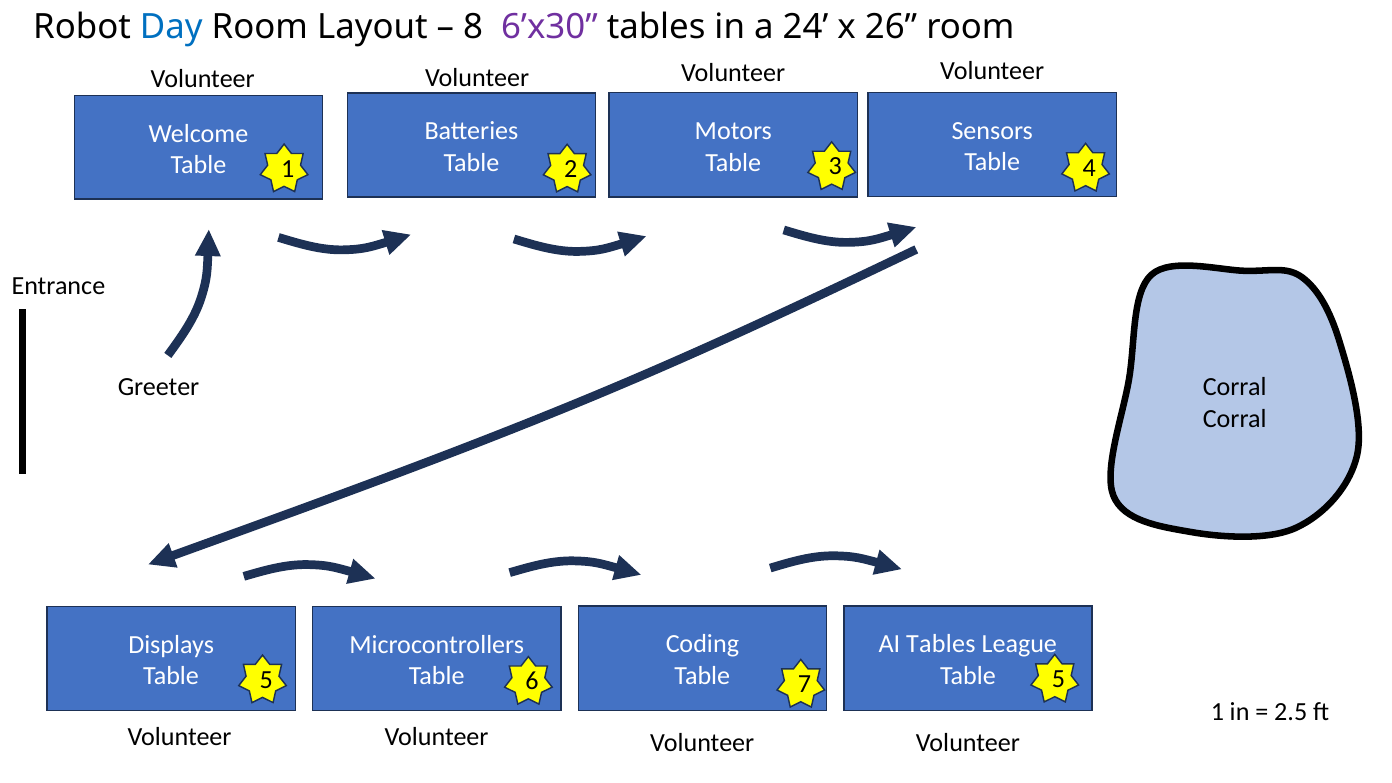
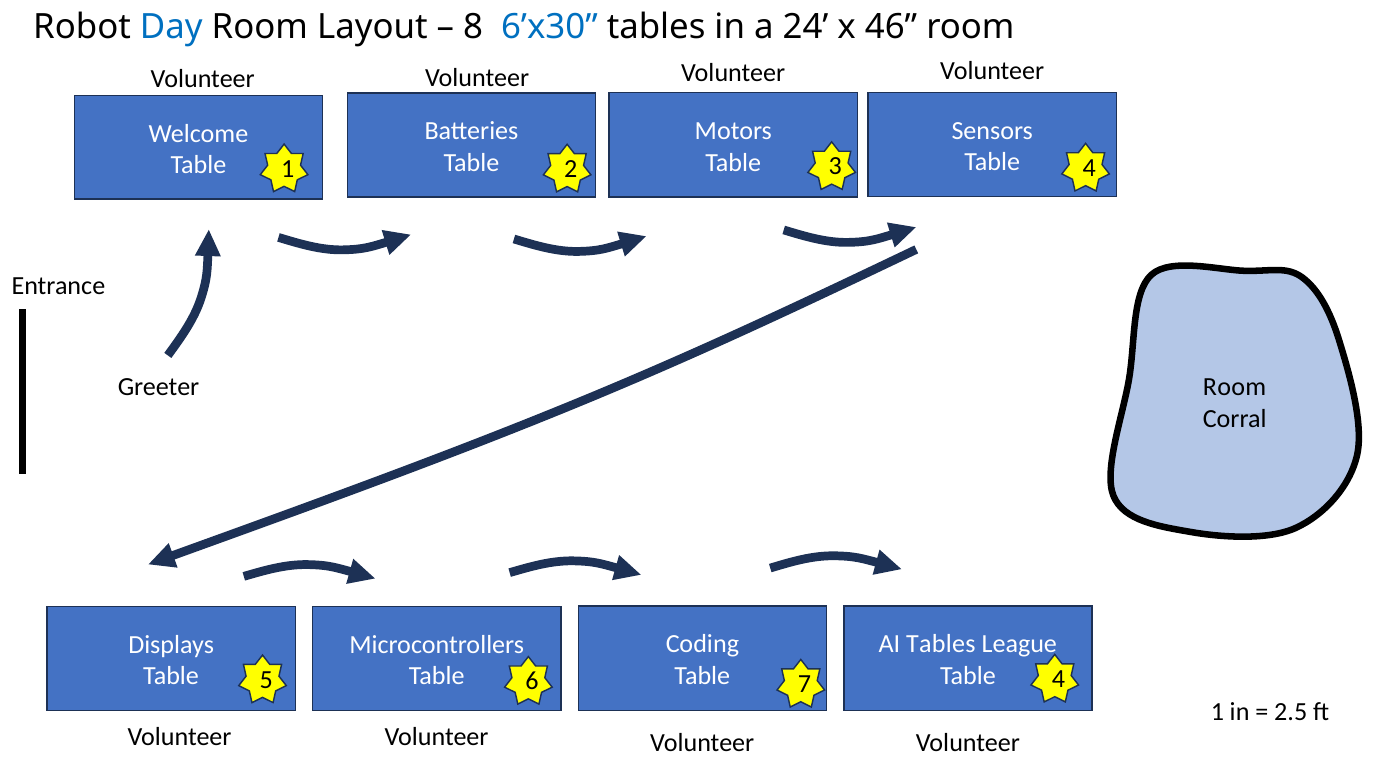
6’x30 colour: purple -> blue (549, 27)
26: 26 -> 46 (891, 27)
Corral: Corral -> Room (1235, 387)
7 5: 5 -> 4 (1058, 679)
